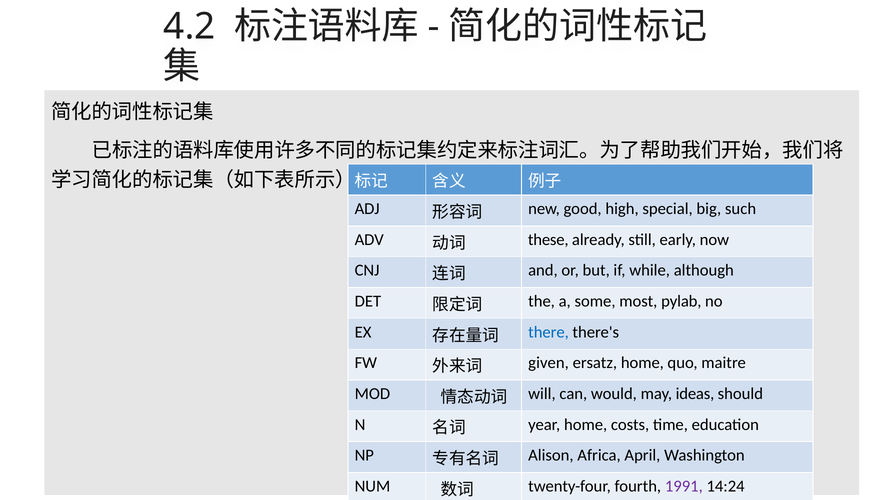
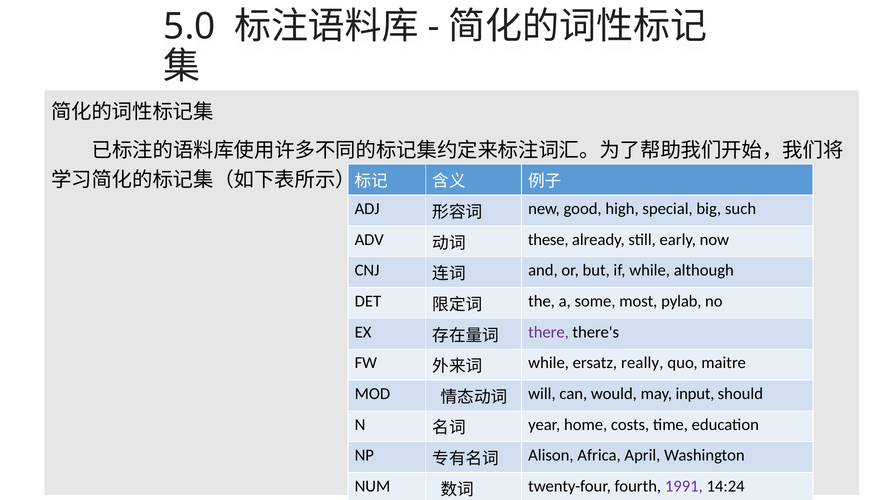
4.2: 4.2 -> 5.0 (190, 27)
there colour: blue -> purple (549, 332)
given: given -> while (549, 363)
ersatz home: home -> really (642, 363)
ideas: ideas -> input (695, 393)
